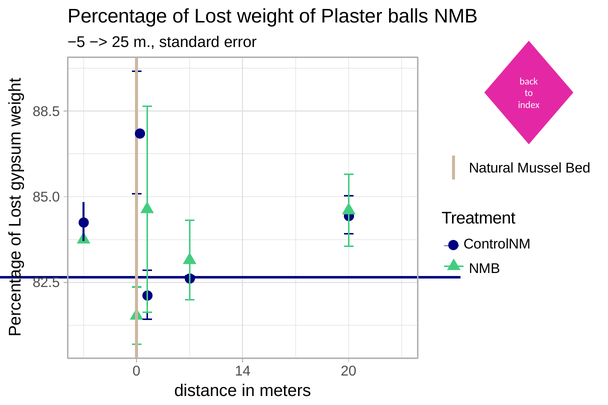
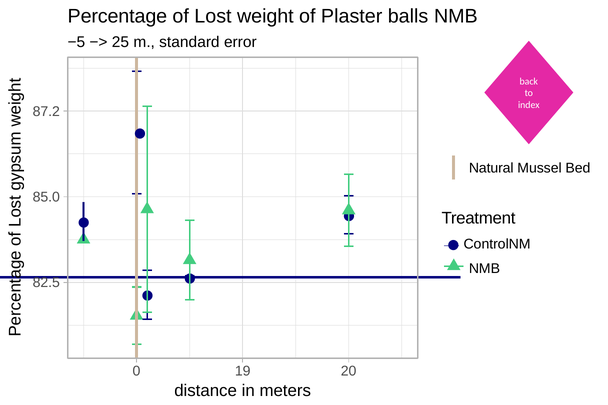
88.5: 88.5 -> 87.2 (46, 112)
14: 14 -> 19 (243, 371)
